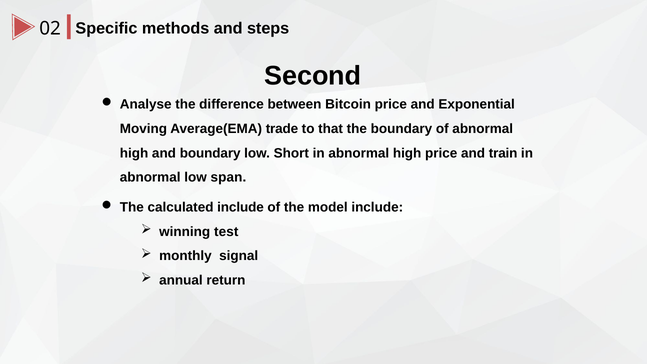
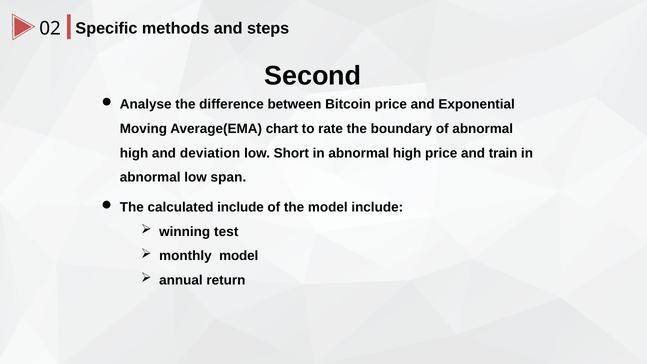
trade: trade -> chart (282, 129)
that: that -> rate (331, 129)
and boundary: boundary -> deviation (210, 153)
monthly signal: signal -> model (239, 256)
